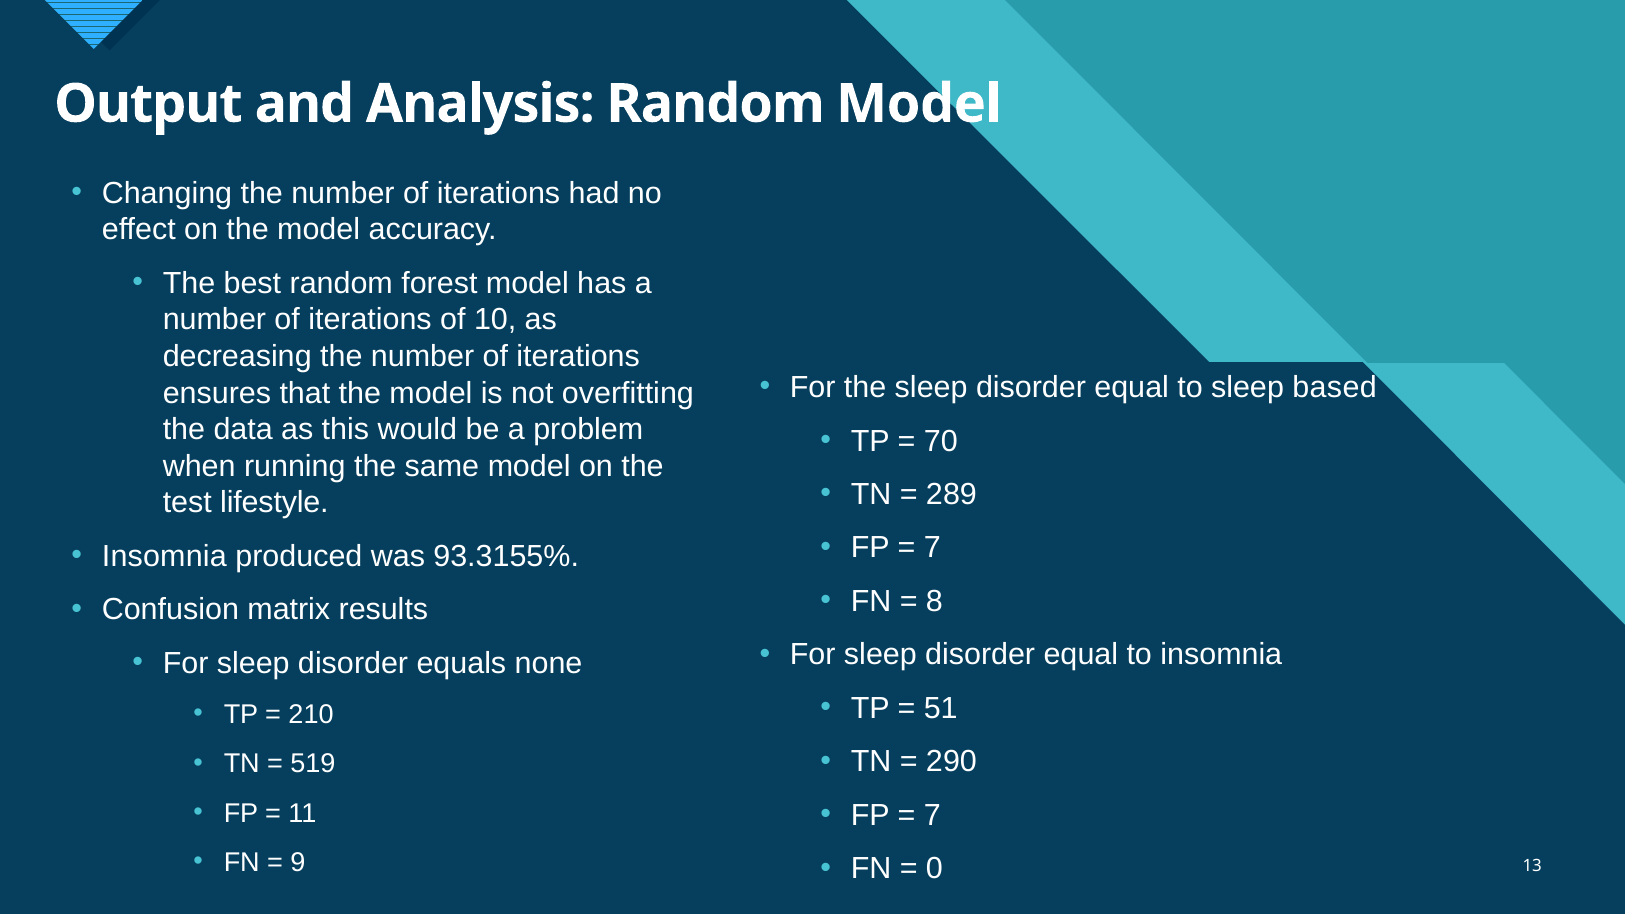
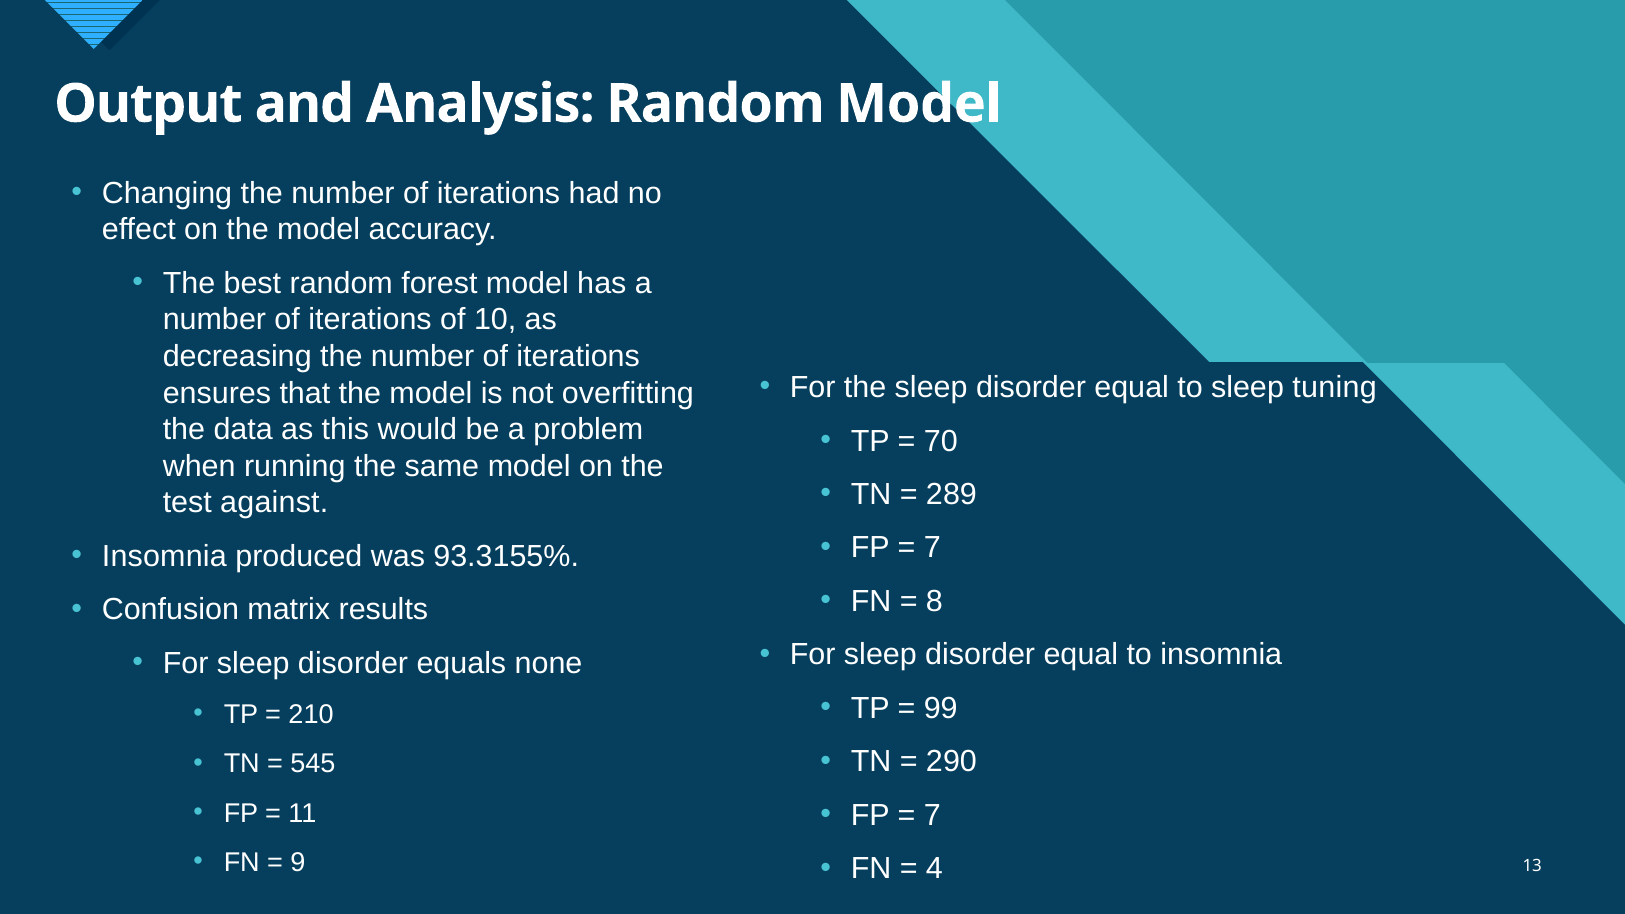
based: based -> tuning (1335, 387)
lifestyle: lifestyle -> against (274, 503)
51: 51 -> 99 (941, 708)
519: 519 -> 545 (313, 764)
0: 0 -> 4 (934, 869)
